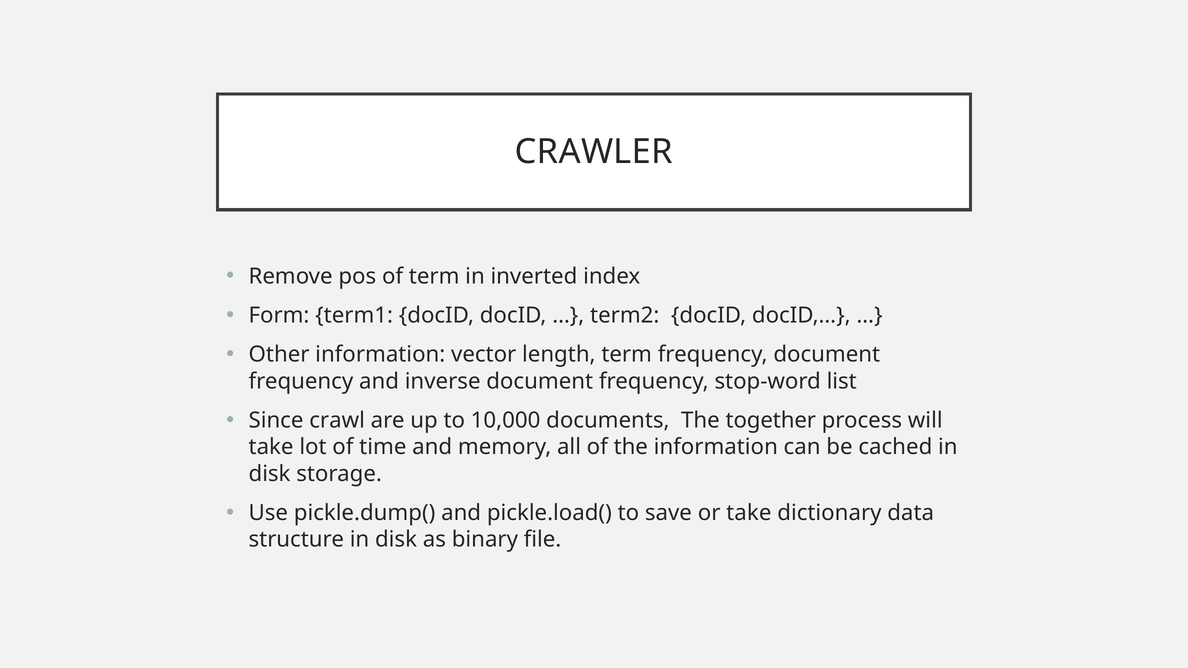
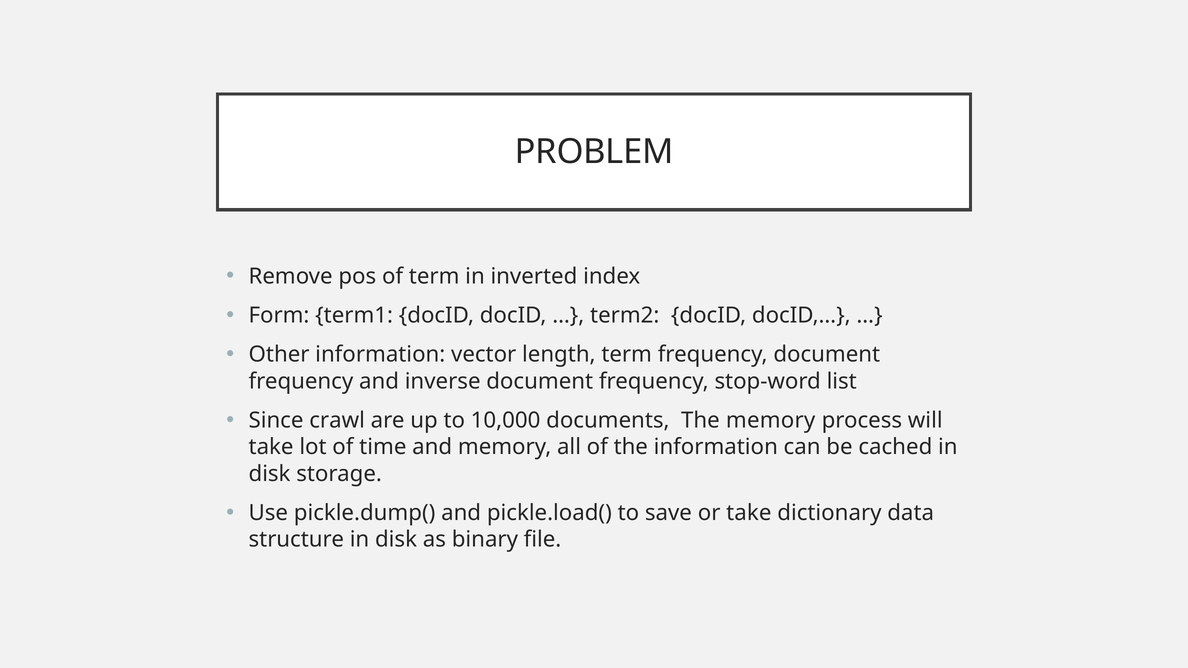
CRAWLER: CRAWLER -> PROBLEM (594, 152)
The together: together -> memory (771, 421)
